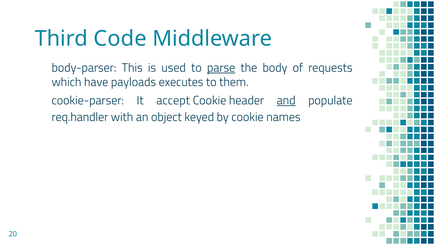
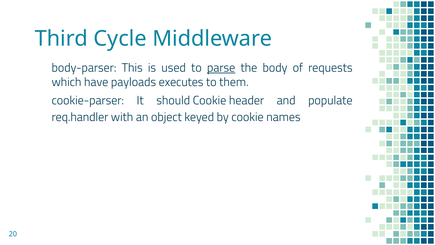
Code: Code -> Cycle (120, 39)
accept: accept -> should (173, 100)
and underline: present -> none (286, 100)
